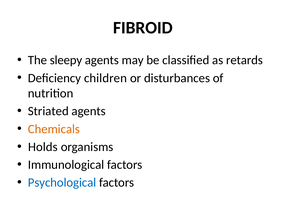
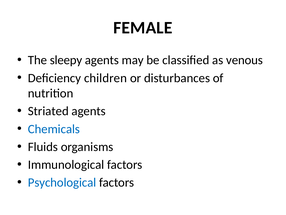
FIBROID: FIBROID -> FEMALE (143, 28)
retards: retards -> venous (245, 60)
Chemicals colour: orange -> blue (54, 129)
Holds: Holds -> Fluids (43, 147)
